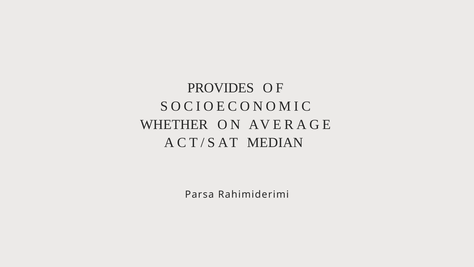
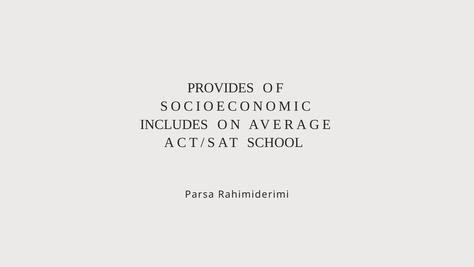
WHETHER: WHETHER -> INCLUDES (174, 124)
MEDIAN: MEDIAN -> SCHOOL (275, 142)
